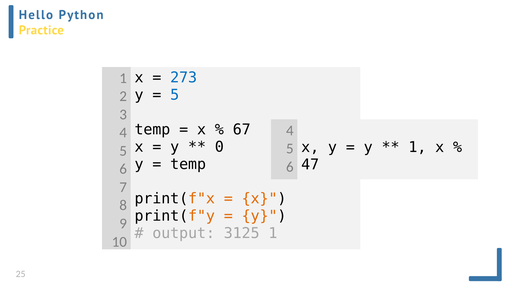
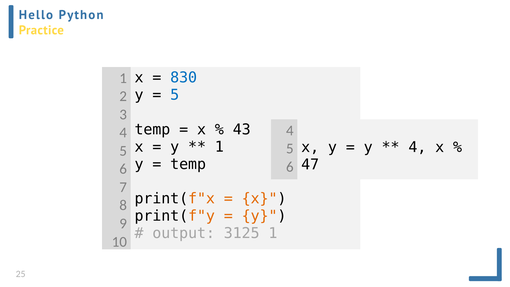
273: 273 -> 830 (184, 78)
67: 67 -> 43 (242, 130)
0: 0 -> 1 (219, 147)
1: 1 -> 4 (417, 147)
